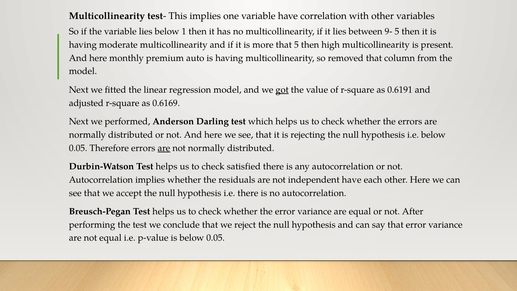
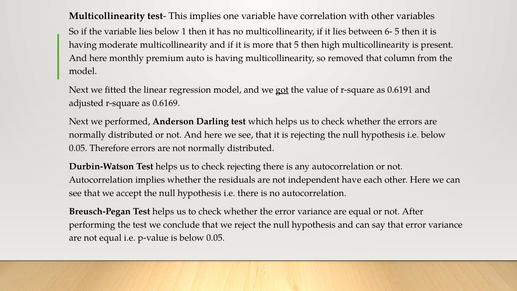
9-: 9- -> 6- (389, 32)
are underline: present -> none (164, 148)
check satisfied: satisfied -> rejecting (244, 166)
